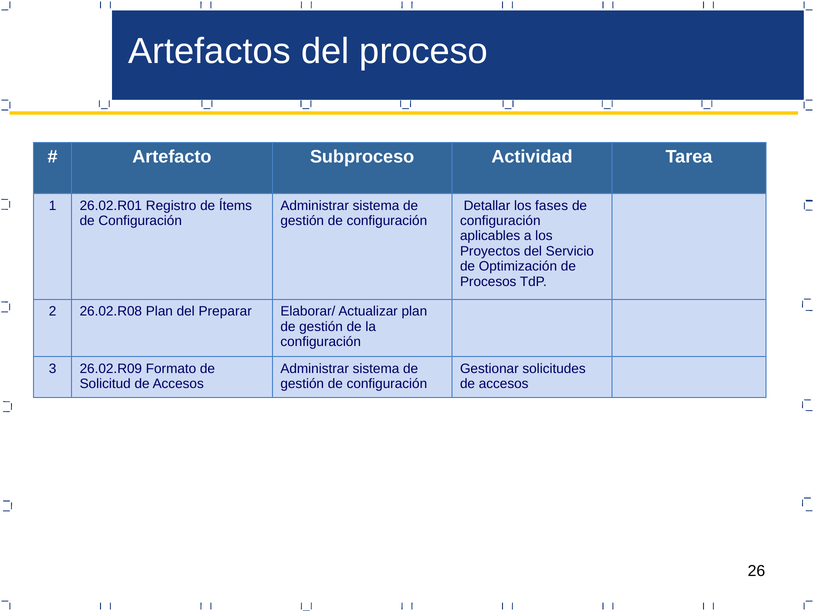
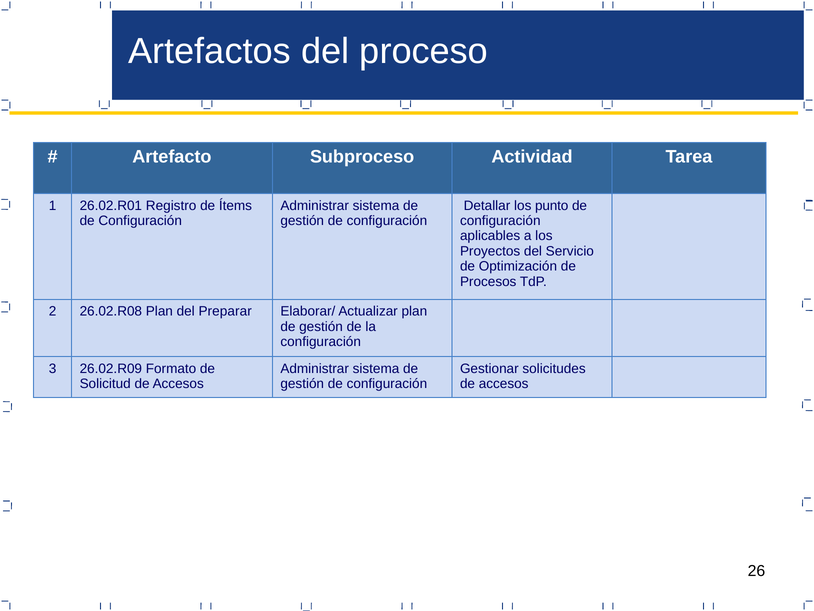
fases: fases -> punto (552, 205)
